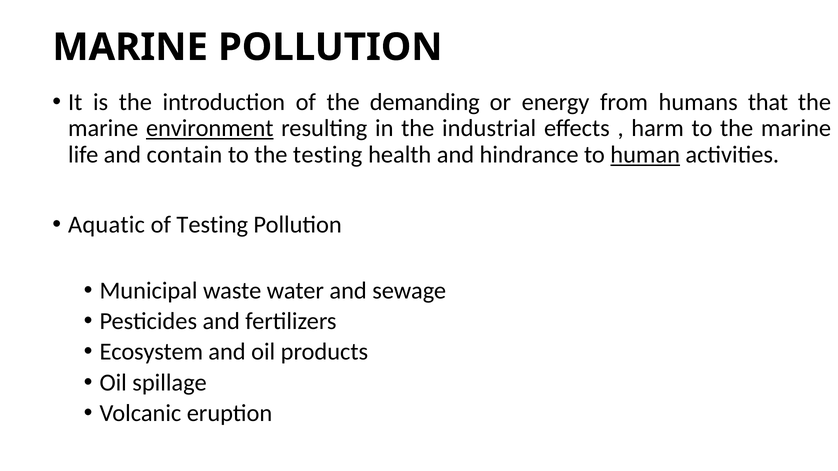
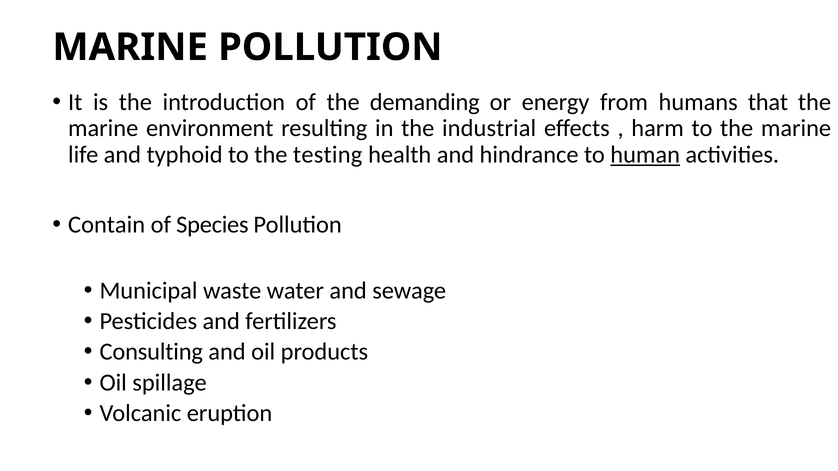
environment underline: present -> none (210, 128)
contain: contain -> typhoid (185, 155)
Aquatic: Aquatic -> Contain (107, 225)
of Testing: Testing -> Species (212, 225)
Ecosystem: Ecosystem -> Consulting (151, 352)
